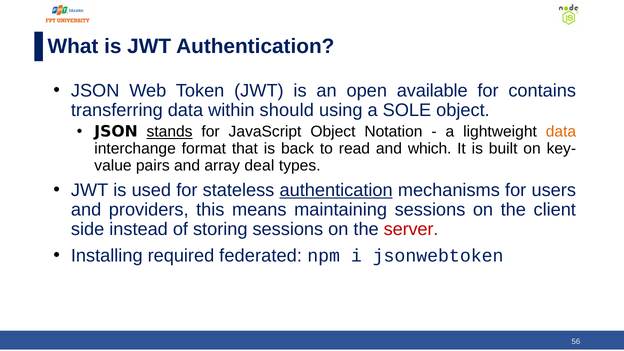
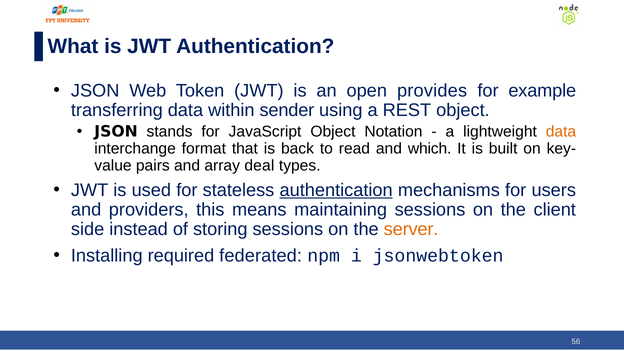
available: available -> provides (432, 91)
contains: contains -> example (542, 91)
should: should -> sender (287, 110)
SOLE: SOLE -> REST (407, 110)
stands underline: present -> none (170, 132)
server colour: red -> orange (411, 229)
